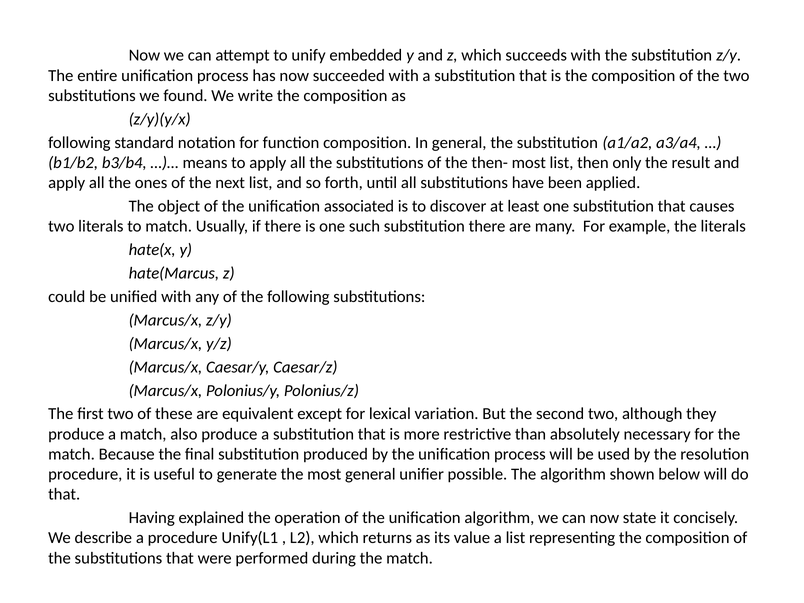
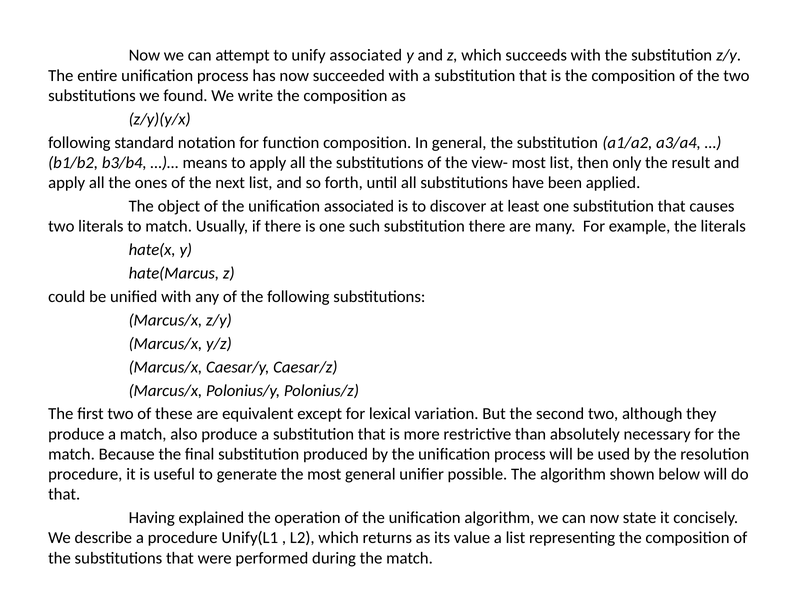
unify embedded: embedded -> associated (366, 55)
then-: then- -> view- (490, 163)
